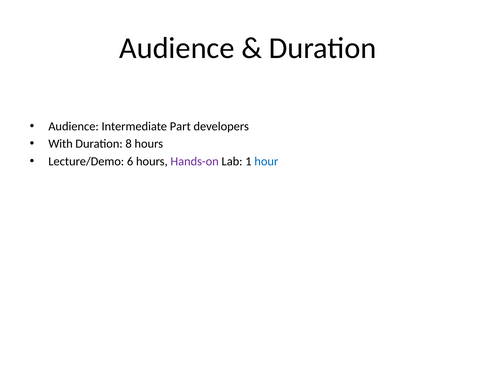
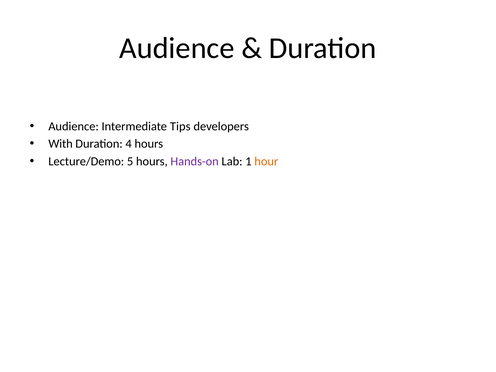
Part: Part -> Tips (180, 127)
8: 8 -> 4 (129, 144)
6: 6 -> 5 (130, 161)
hour colour: blue -> orange (266, 161)
